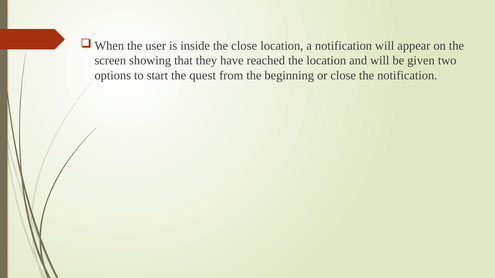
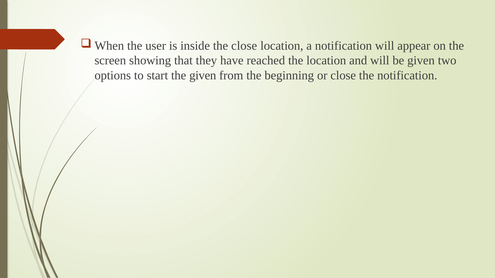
the quest: quest -> given (203, 75)
